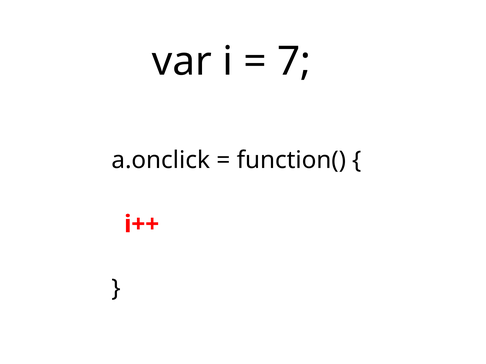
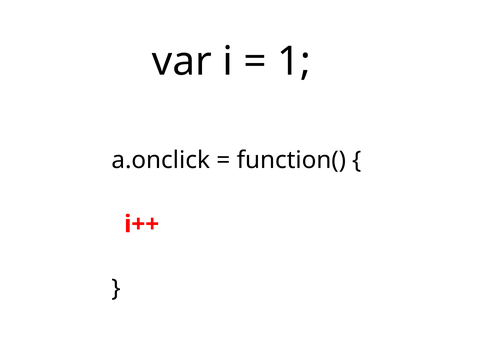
7: 7 -> 1 (294, 62)
